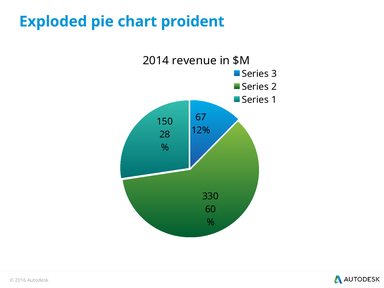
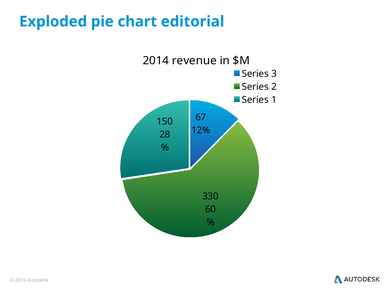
proident: proident -> editorial (193, 22)
